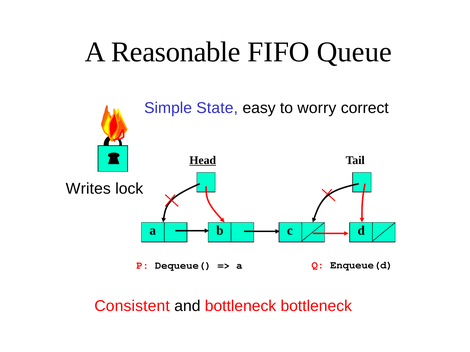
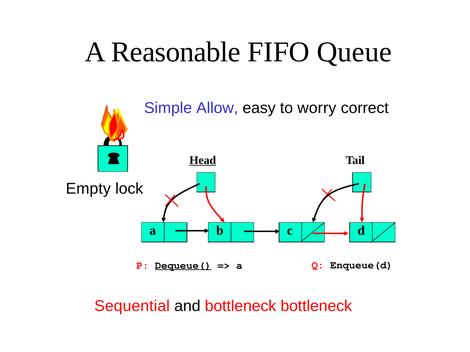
State: State -> Allow (217, 108)
Writes: Writes -> Empty (88, 189)
Dequeue( underline: none -> present (183, 266)
Consistent: Consistent -> Sequential (132, 307)
